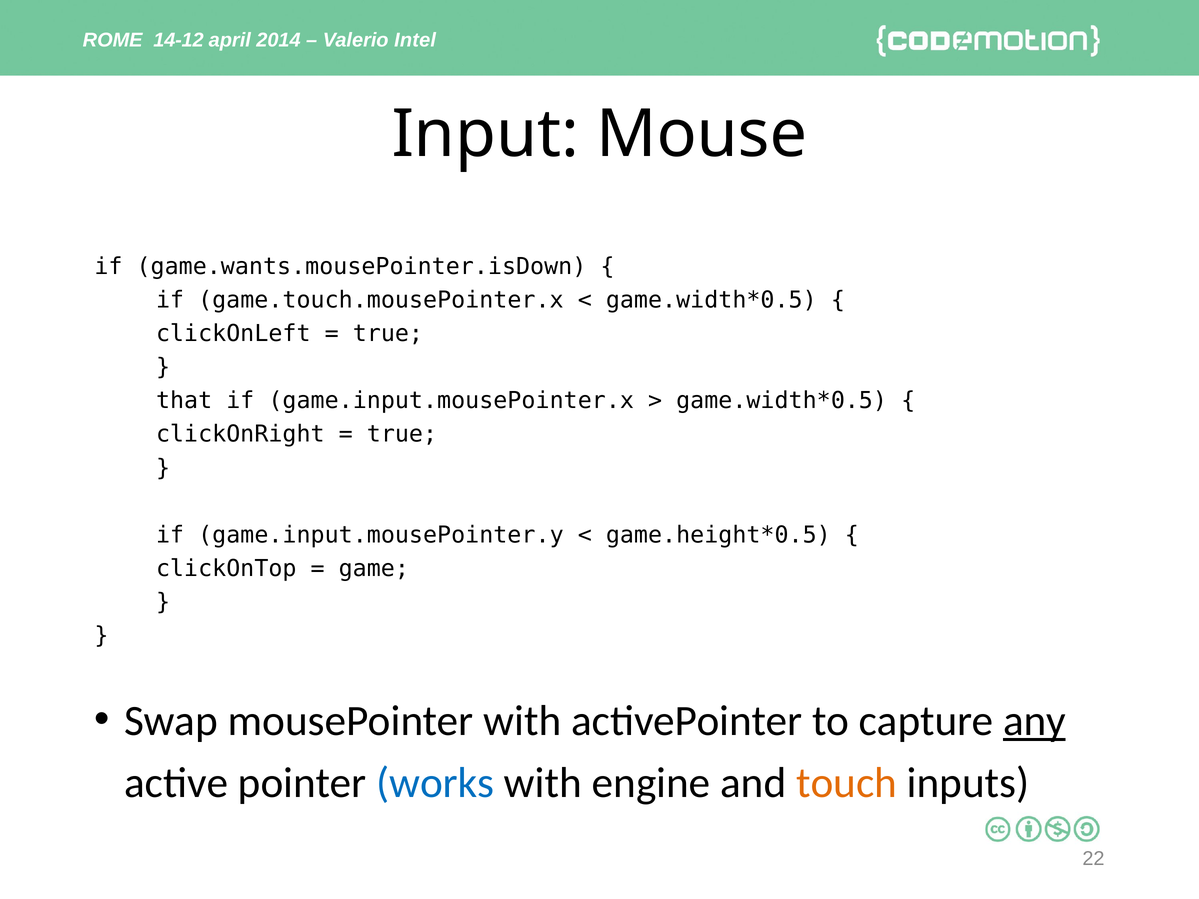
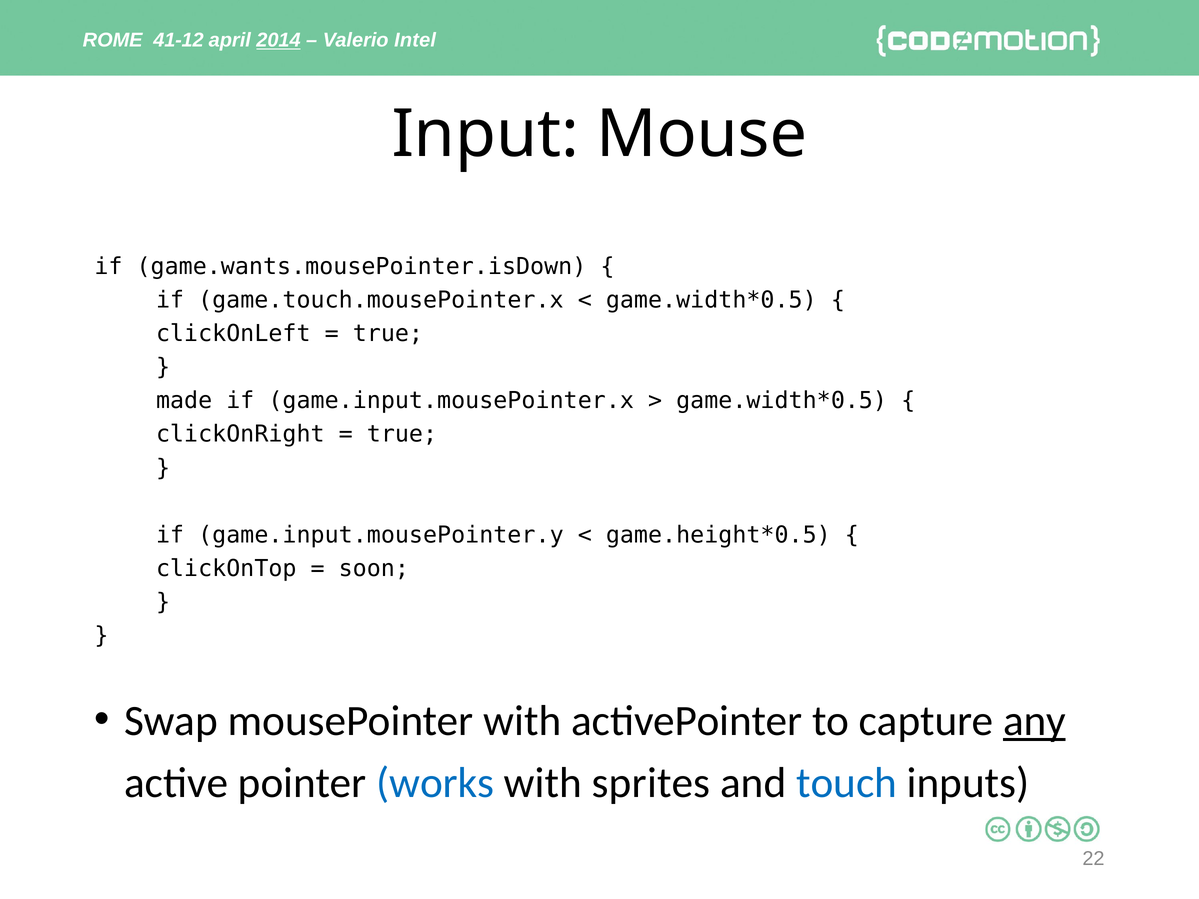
14-12: 14-12 -> 41-12 (178, 40)
2014 underline: none -> present (278, 40)
that: that -> made (184, 401)
game: game -> soon (374, 569)
engine: engine -> sprites (651, 783)
touch colour: orange -> blue (847, 783)
